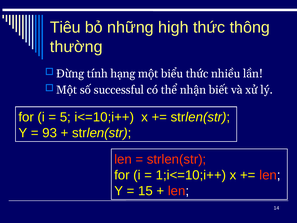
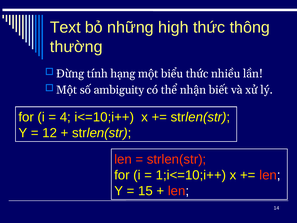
Tiêu: Tiêu -> Text (65, 27)
successful: successful -> ambiguity (119, 90)
5: 5 -> 4 (65, 117)
93: 93 -> 12 (50, 133)
